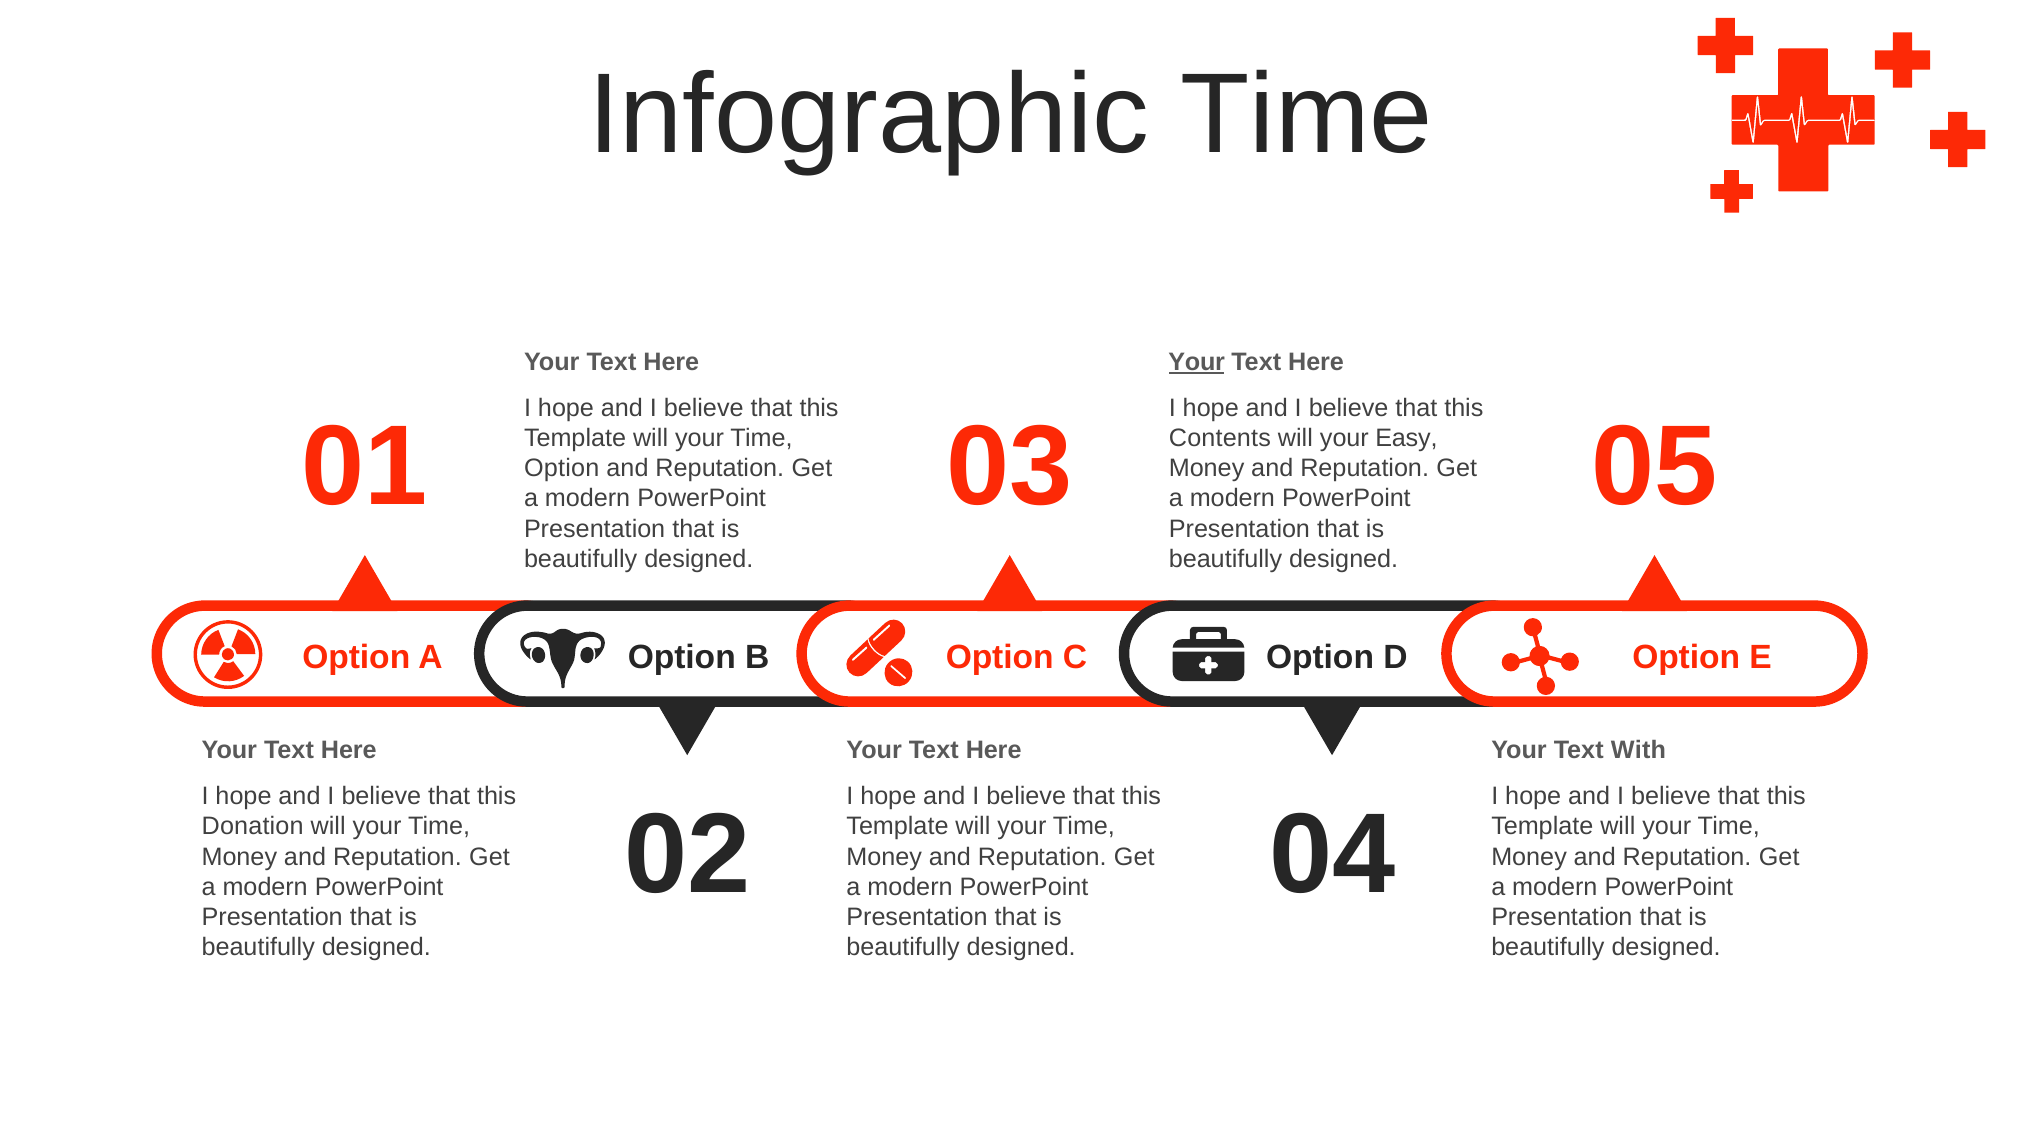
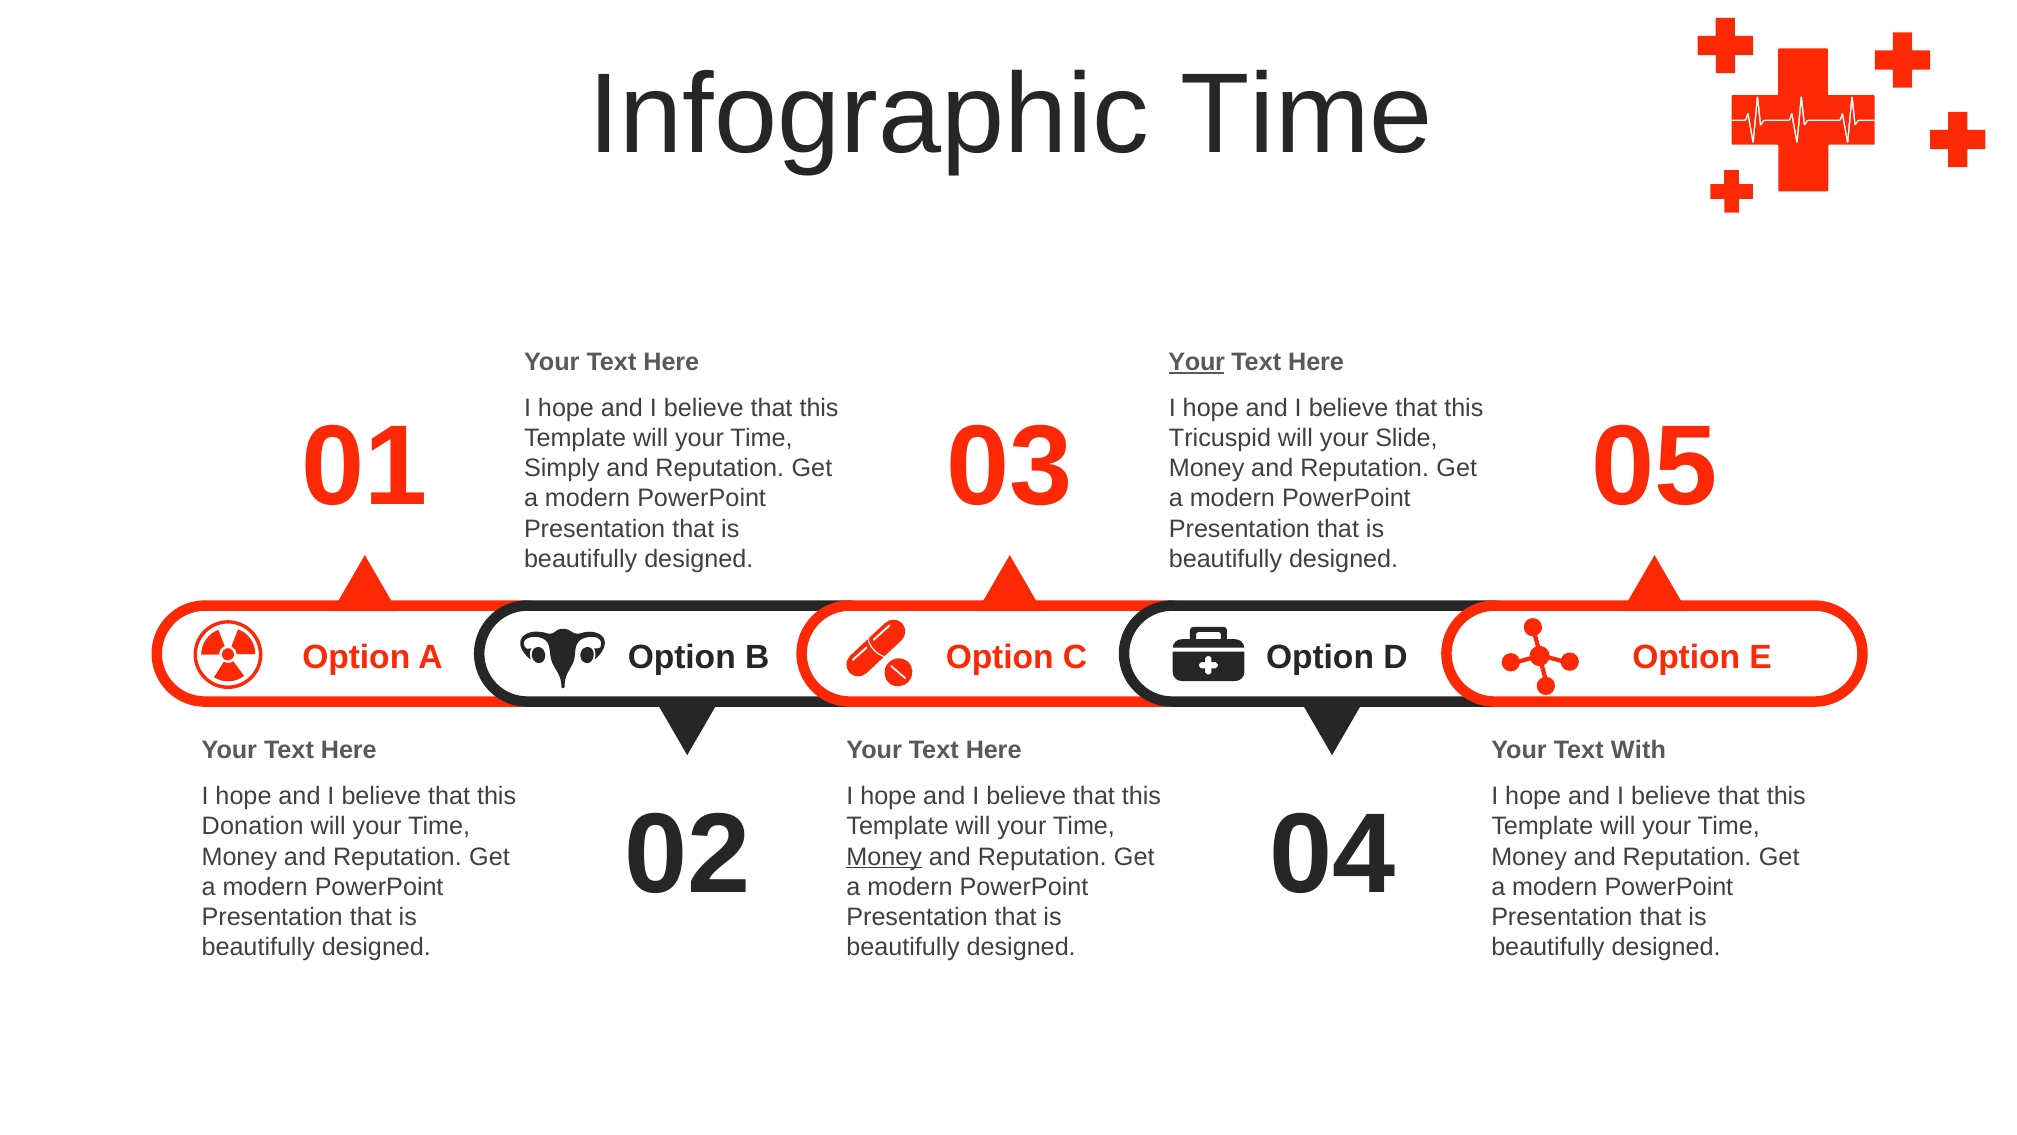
Contents: Contents -> Tricuspid (1220, 438)
Easy: Easy -> Slide (1406, 438)
Option: Option -> Simply (562, 468)
Money underline: none -> present (884, 856)
